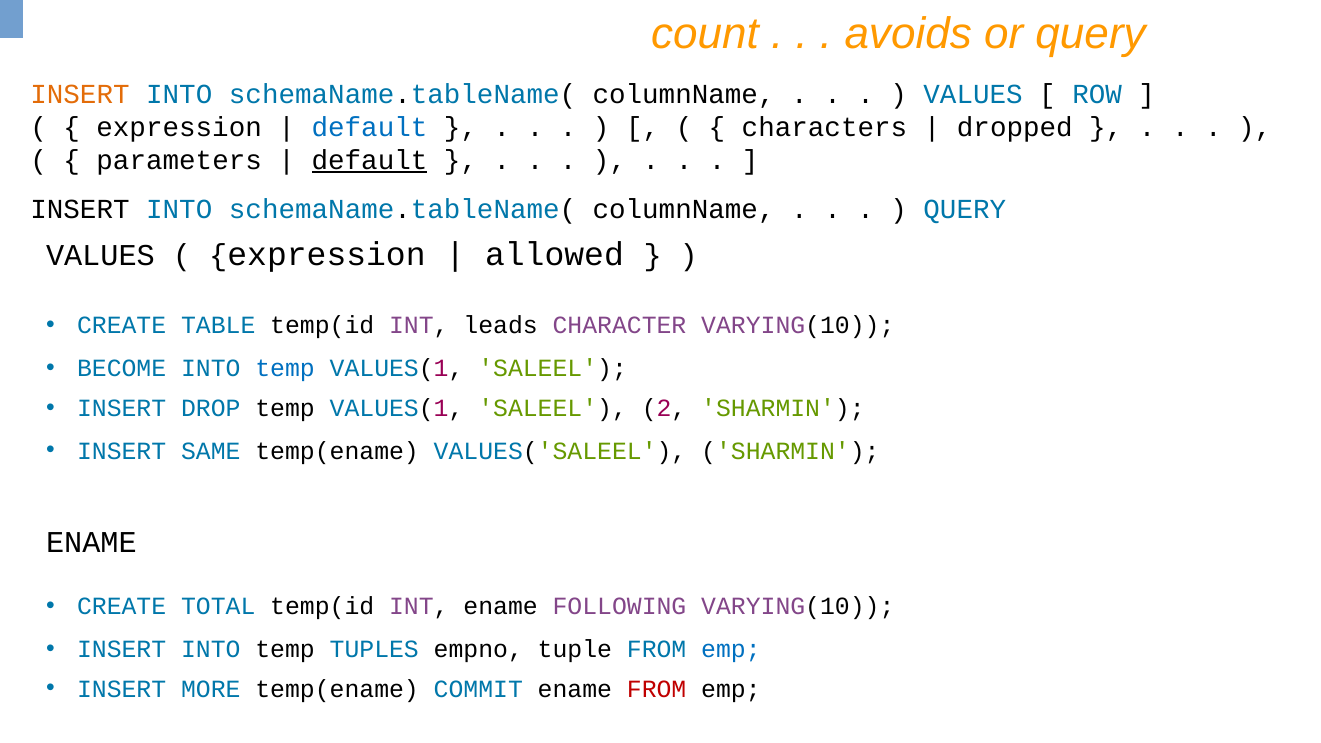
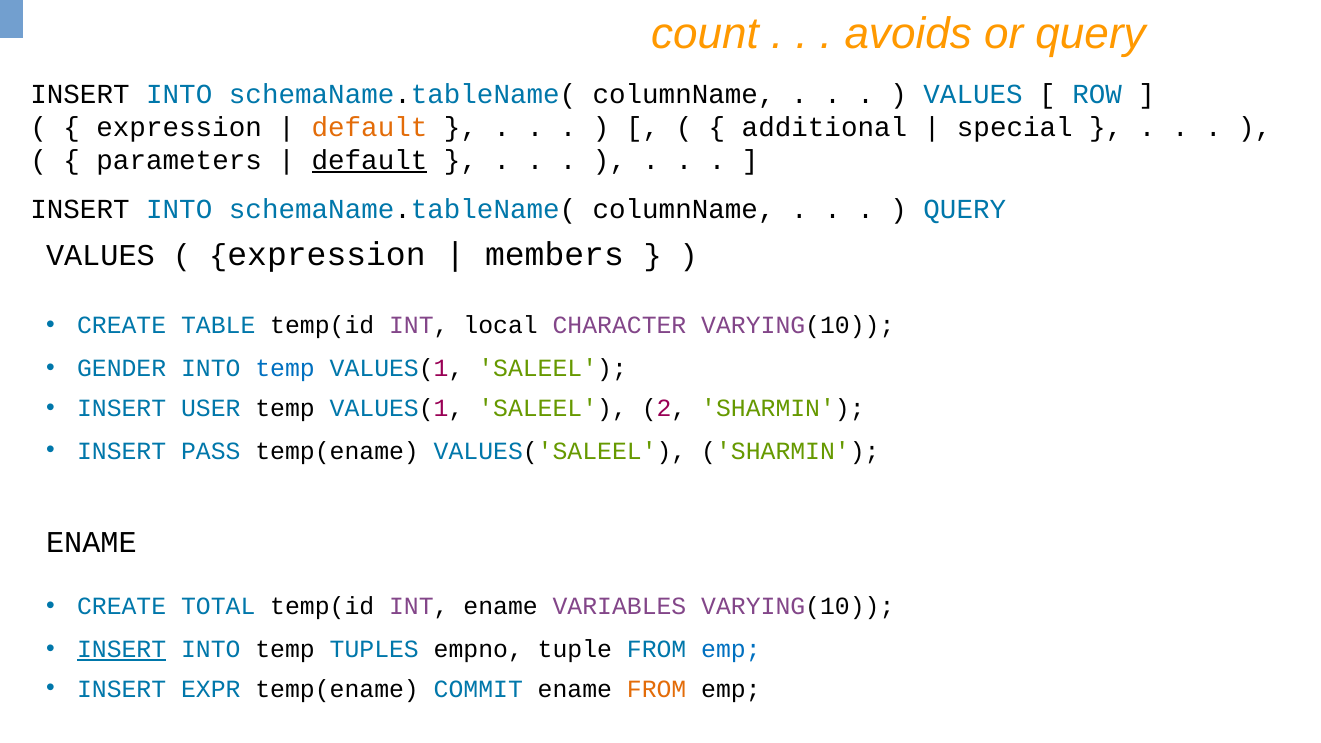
INSERT colour: orange -> black (80, 94)
default colour: blue -> orange (370, 127)
characters: characters -> additional (824, 127)
dropped: dropped -> special (1015, 127)
allowed: allowed -> members (554, 255)
leads: leads -> local (501, 326)
BECOME: BECOME -> GENDER (122, 369)
DROP: DROP -> USER (211, 408)
SAME: SAME -> PASS (211, 451)
FOLLOWING: FOLLOWING -> VARIABLES (619, 607)
INSERT underline: none -> present (122, 649)
MORE: MORE -> EXPR (211, 689)
FROM colour: red -> orange (657, 689)
